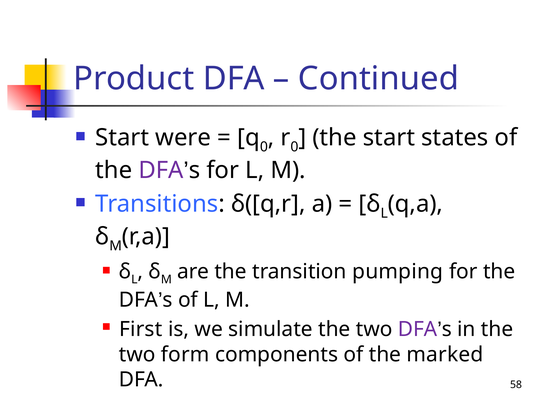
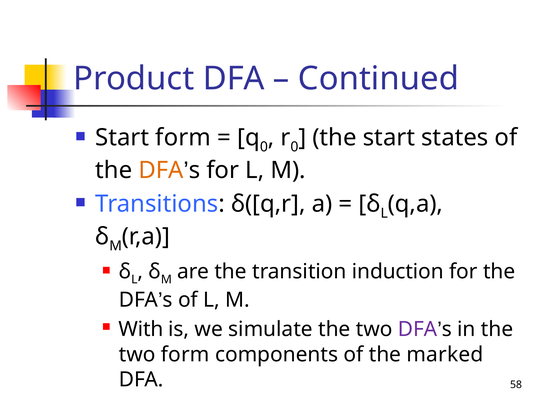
Start were: were -> form (183, 138)
DFA colour: purple -> orange (161, 170)
pumping: pumping -> induction (398, 272)
First: First -> With (141, 330)
